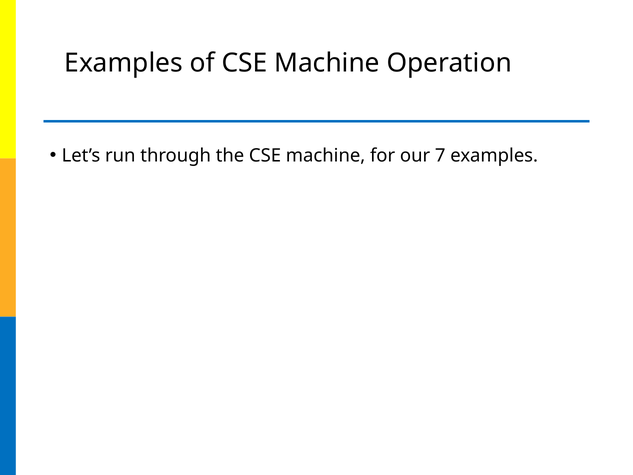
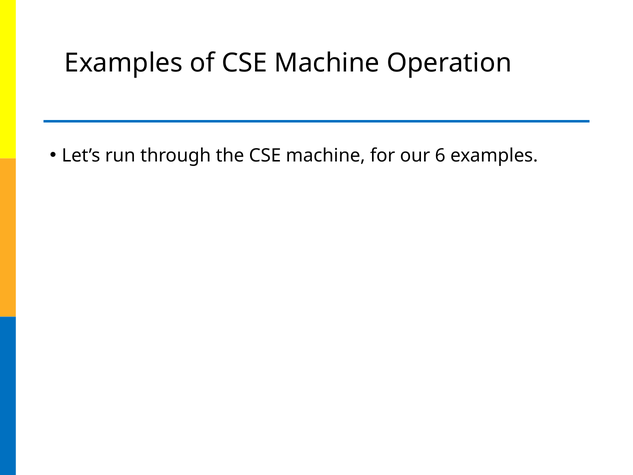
7: 7 -> 6 (440, 155)
